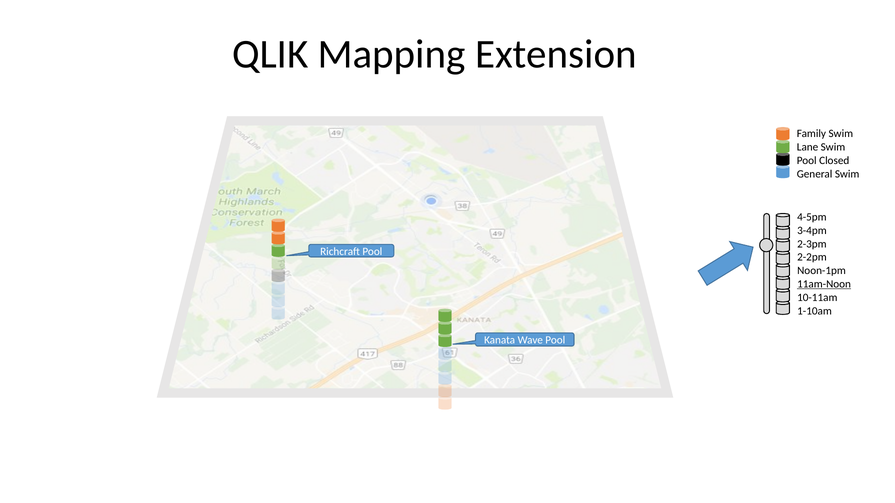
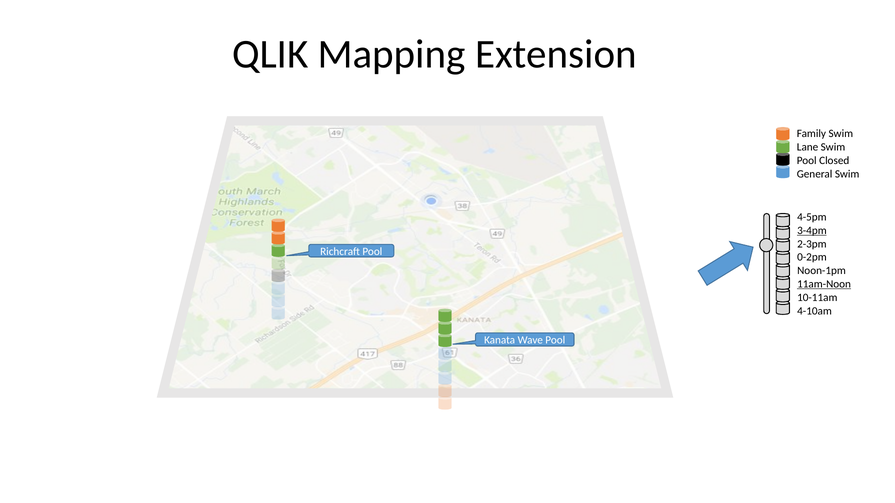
3-4pm underline: none -> present (812, 231)
2-2pm: 2-2pm -> 0-2pm (812, 257)
1-10am: 1-10am -> 4-10am (815, 311)
